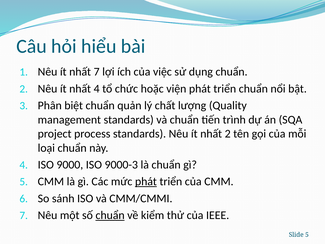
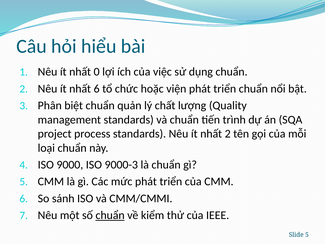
nhất 7: 7 -> 0 (97, 72)
nhất 4: 4 -> 6 (97, 89)
phát underline: present -> none (146, 181)
